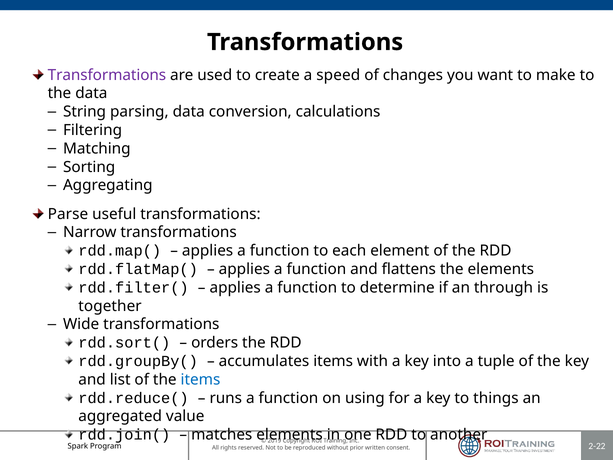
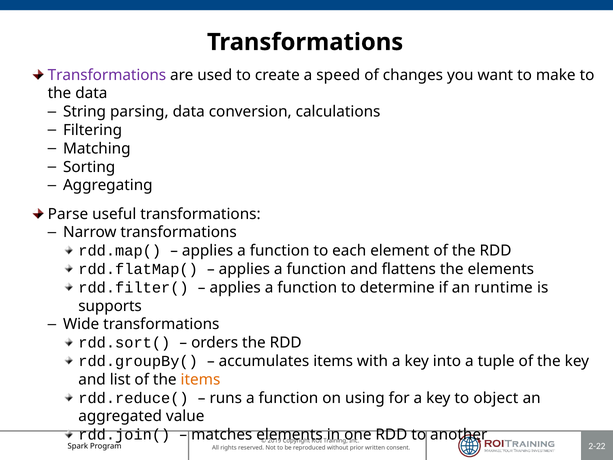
through: through -> runtime (503, 287)
together: together -> supports (110, 306)
items colour: blue -> orange (201, 379)
things: things -> object (496, 398)
